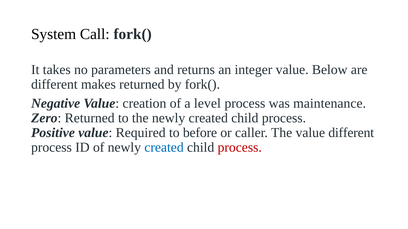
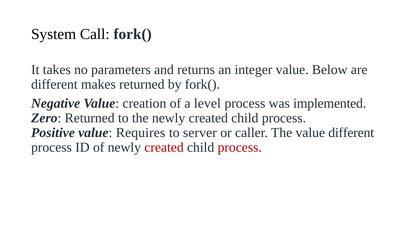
maintenance: maintenance -> implemented (330, 104)
Required: Required -> Requires (141, 133)
before: before -> server (200, 133)
created colour: blue -> red (164, 148)
